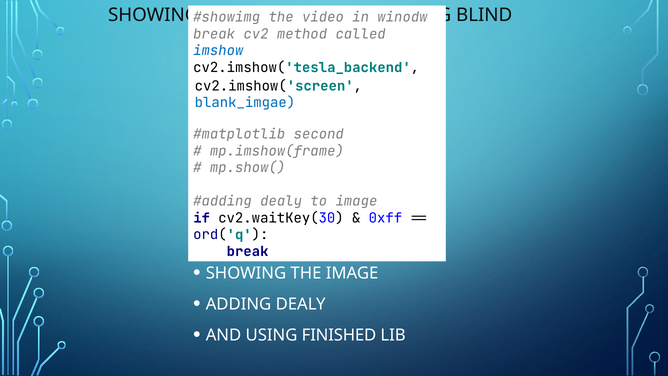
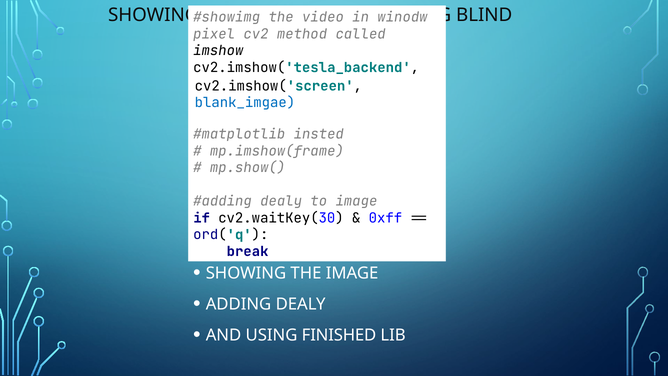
break: break -> pixel (214, 34)
imshow colour: blue -> black (218, 51)
second: second -> insted (319, 134)
